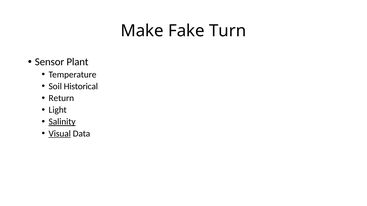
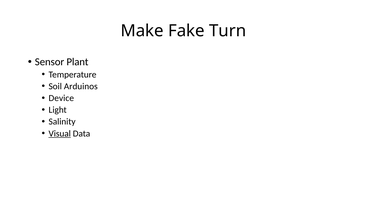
Historical: Historical -> Arduinos (81, 87)
Return: Return -> Device (61, 98)
Salinity underline: present -> none (62, 122)
